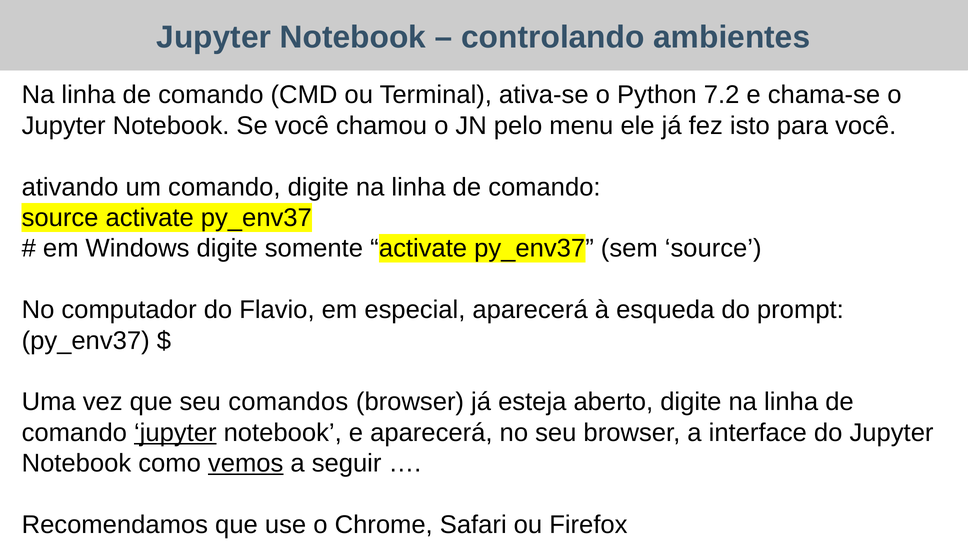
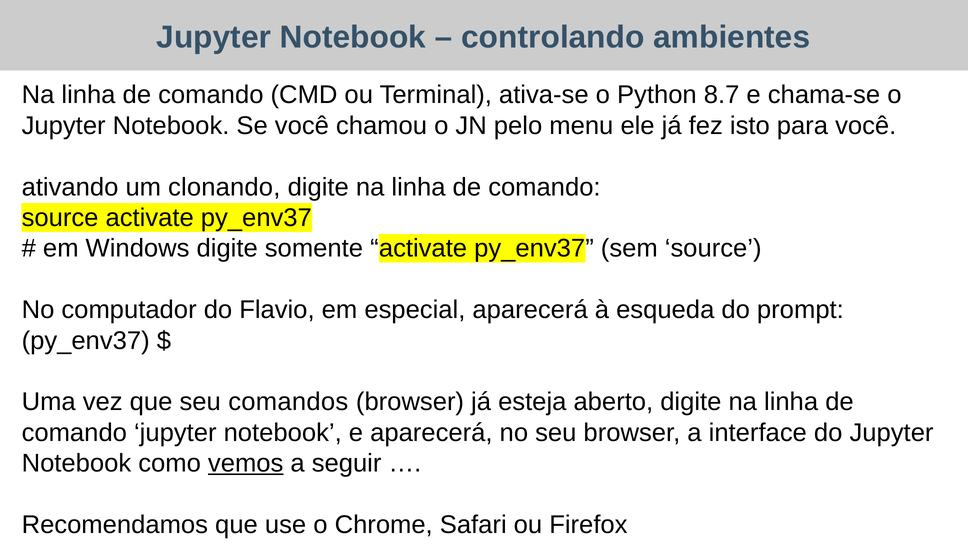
7.2: 7.2 -> 8.7 (722, 95)
um comando: comando -> clonando (224, 187)
jupyter underline: present -> none (175, 433)
